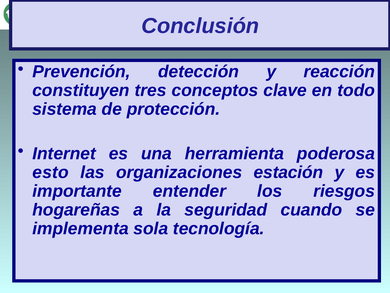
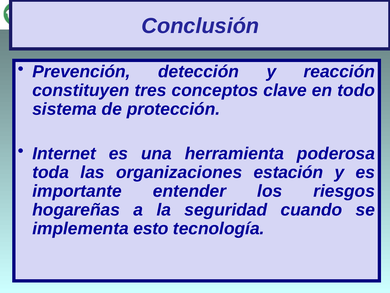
esto: esto -> toda (51, 172)
sola: sola -> esto (151, 228)
